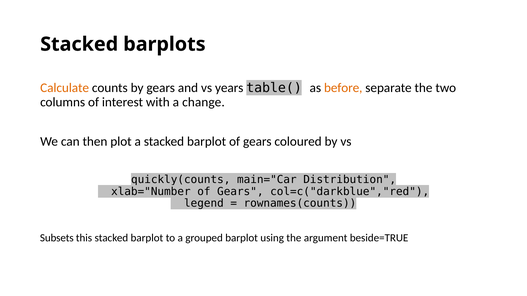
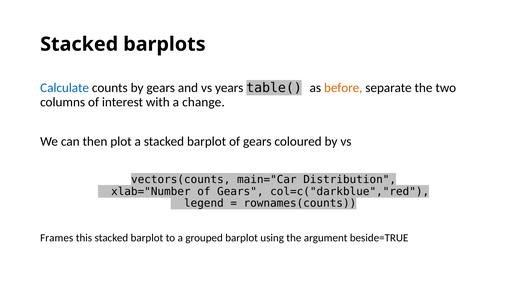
Calculate colour: orange -> blue (65, 88)
quickly(counts: quickly(counts -> vectors(counts (181, 180)
Subsets: Subsets -> Frames (57, 238)
